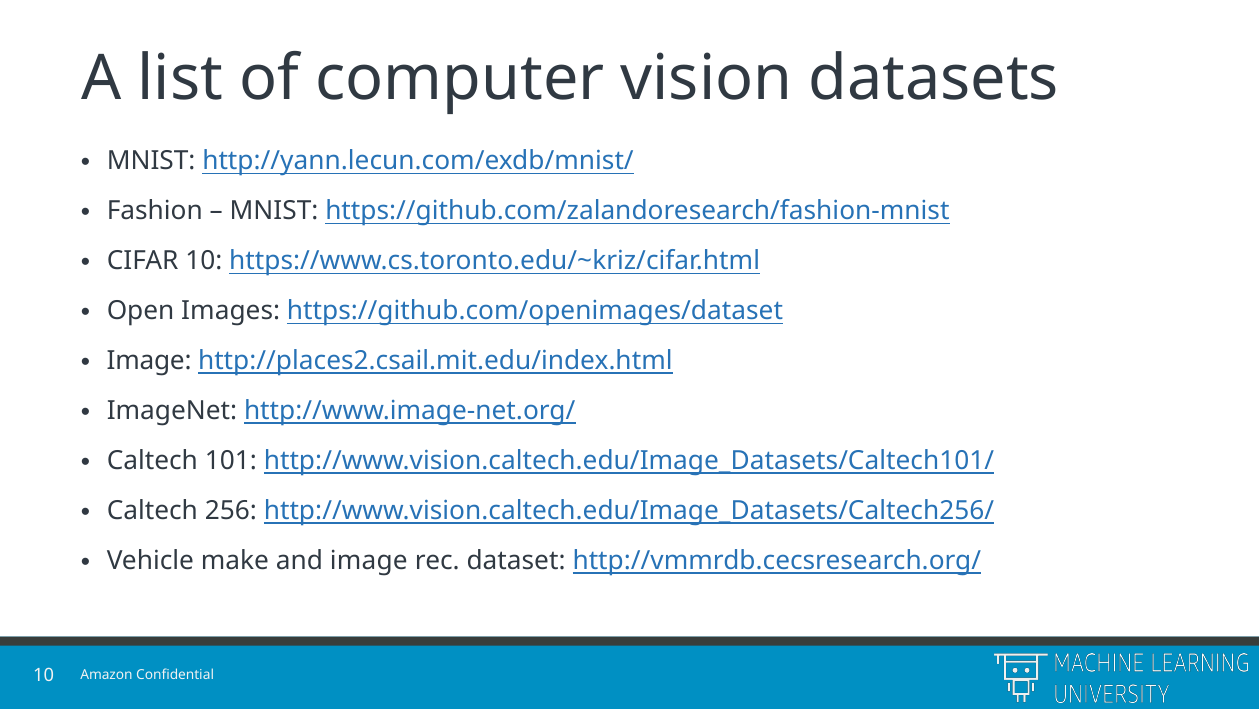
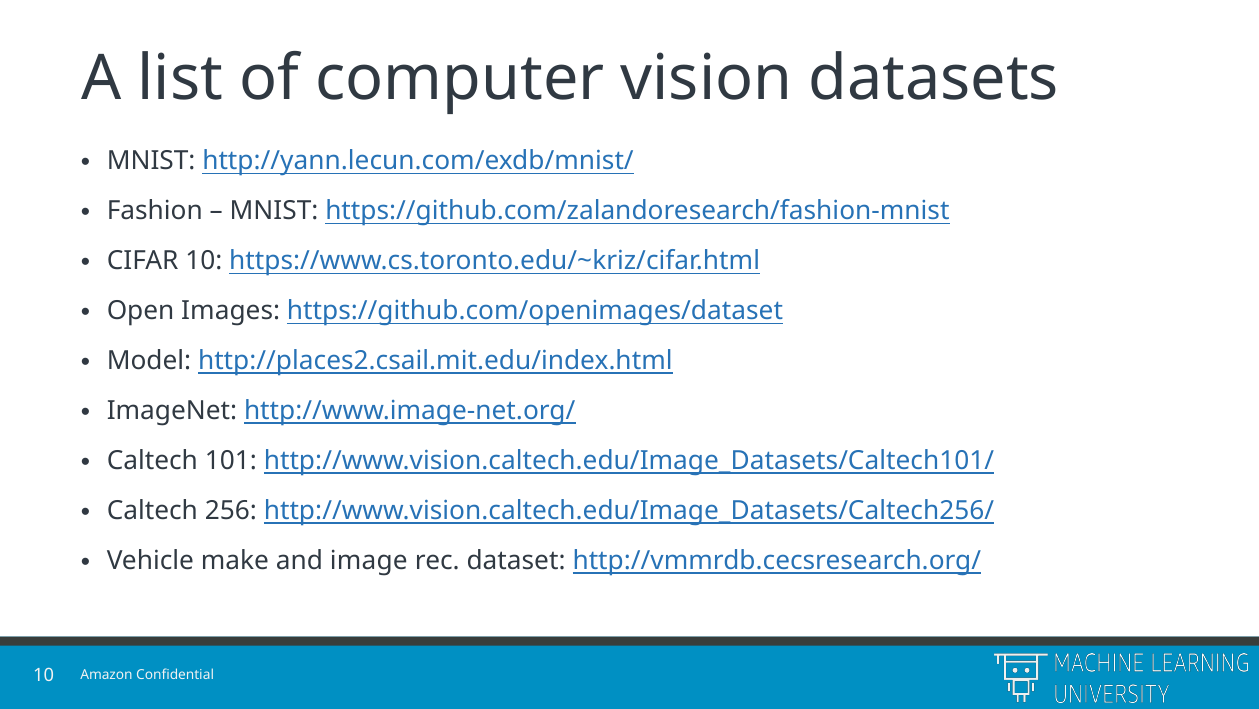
Image: Image -> Model (149, 361)
